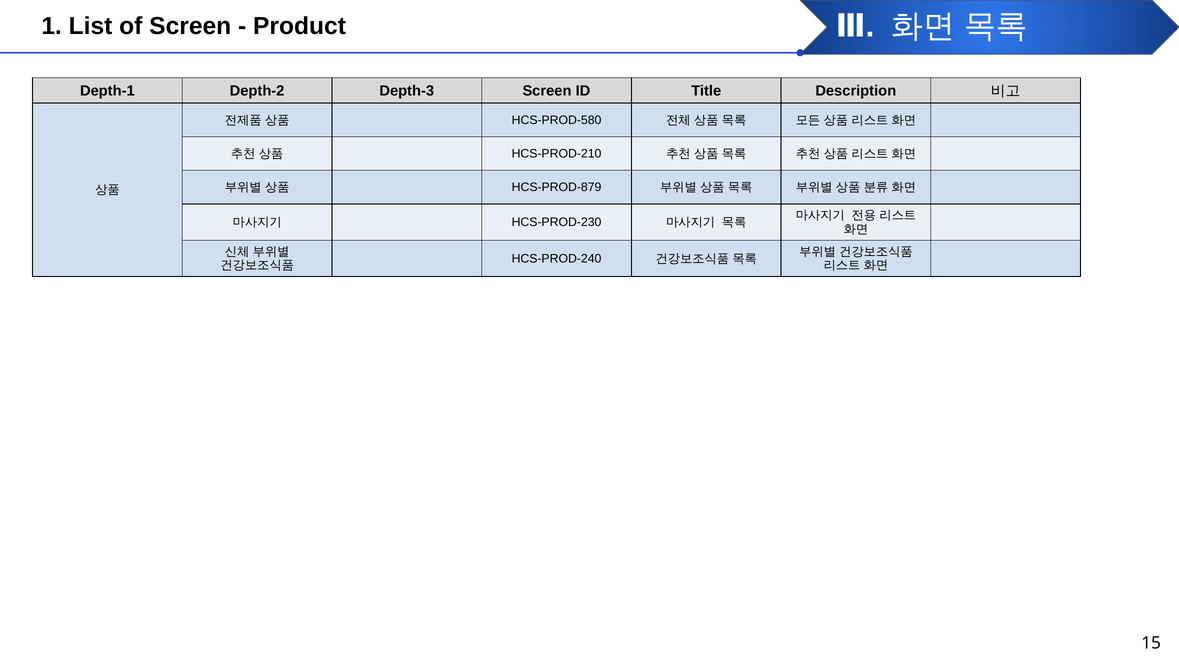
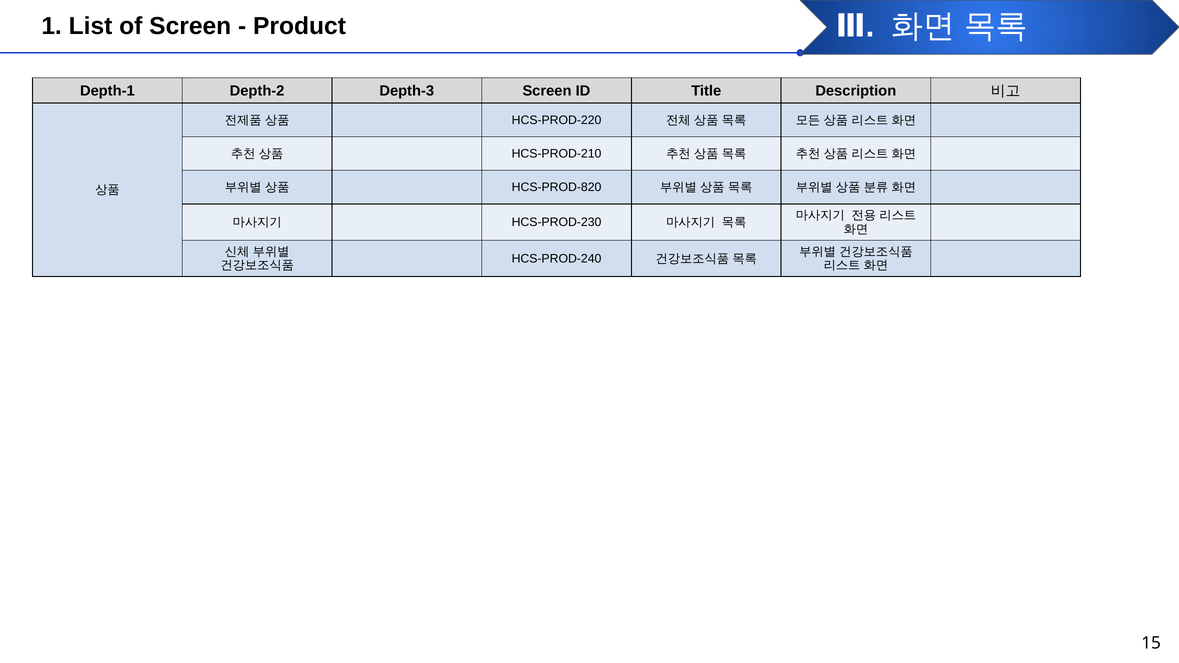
HCS-PROD-580: HCS-PROD-580 -> HCS-PROD-220 (557, 120)
HCS-PROD-879: HCS-PROD-879 -> HCS-PROD-820 (557, 187)
